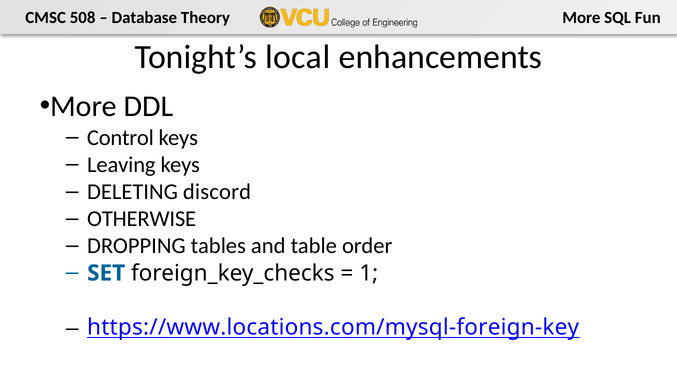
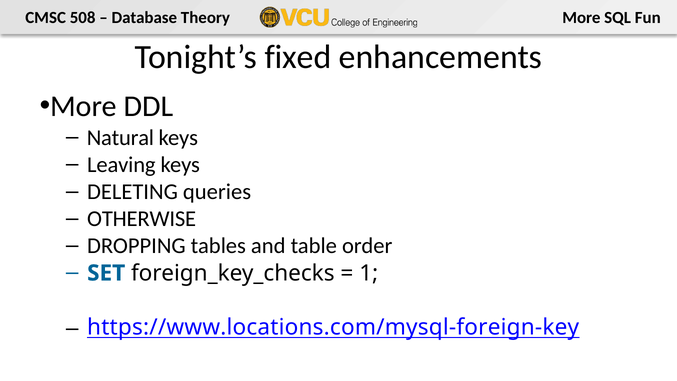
local: local -> fixed (298, 57)
Control: Control -> Natural (120, 138)
discord: discord -> queries (217, 192)
